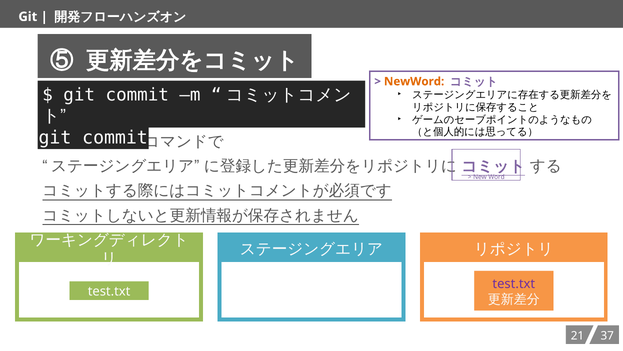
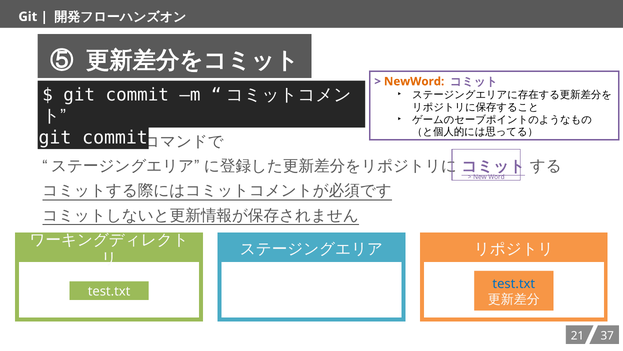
test.txt colour: purple -> blue (514, 283)
